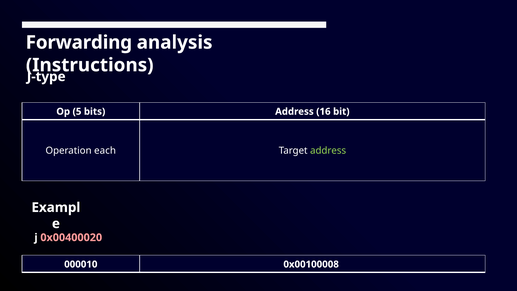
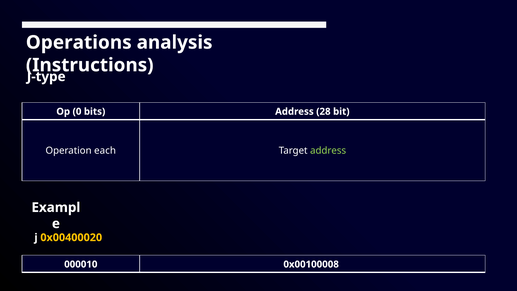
Forwarding: Forwarding -> Operations (79, 42)
5: 5 -> 0 (77, 111)
16: 16 -> 28 (323, 111)
0x00400020 colour: pink -> yellow (71, 237)
